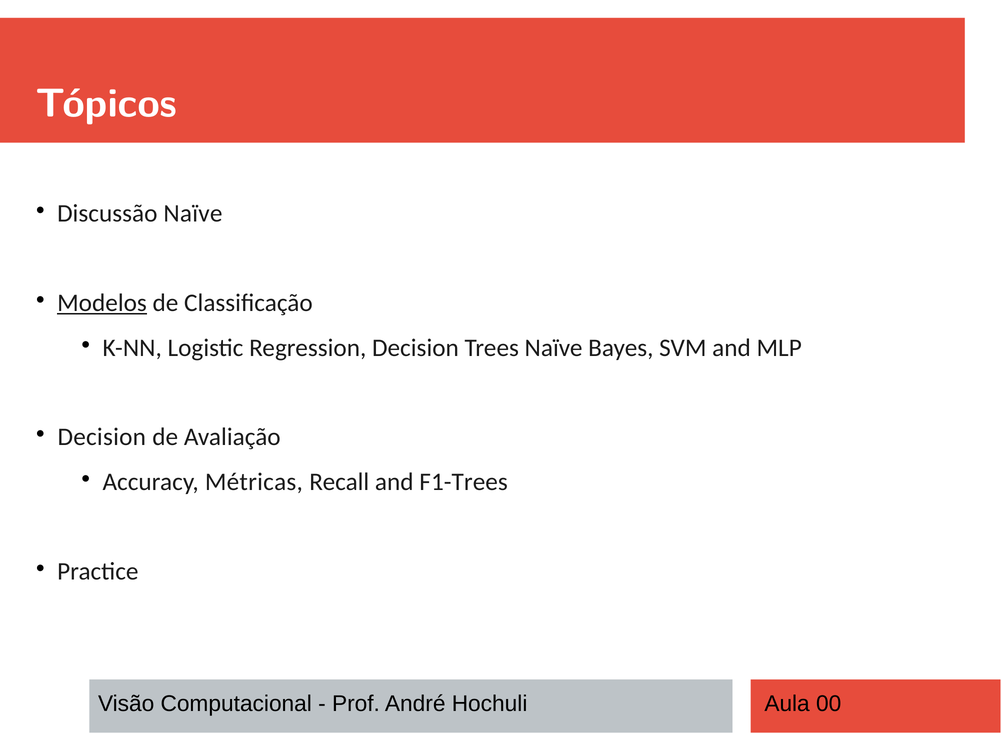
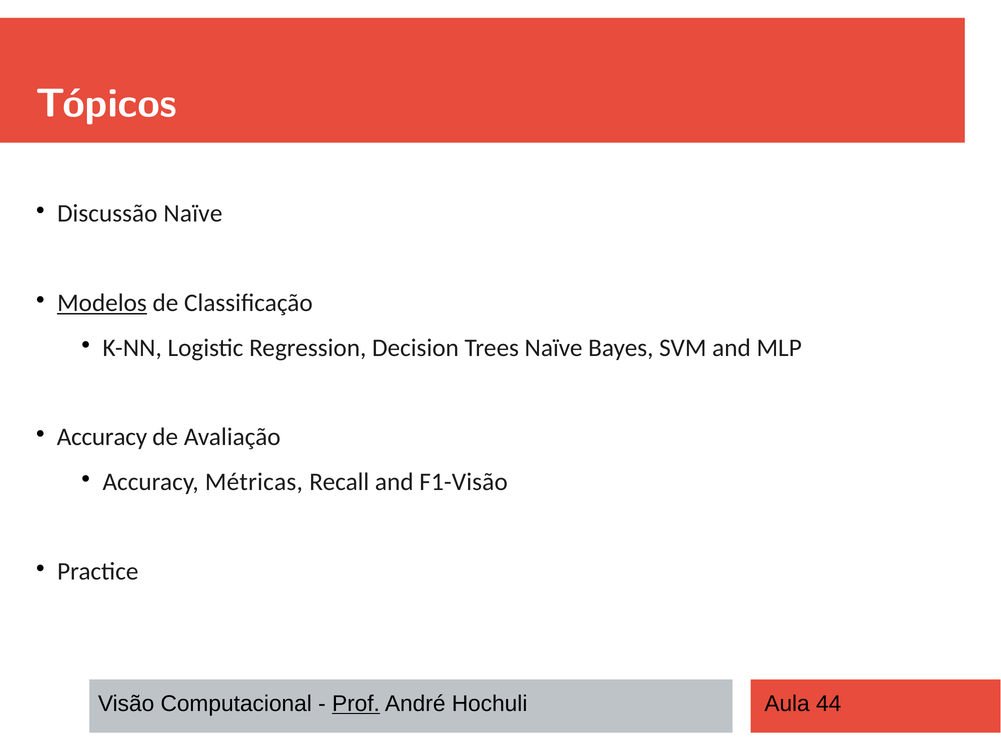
Decision: Decision -> Accuracy (102, 437)
F1-Trees: F1-Trees -> F1-Visão (464, 482)
Prof underline: none -> present (356, 703)
00: 00 -> 44 (829, 703)
